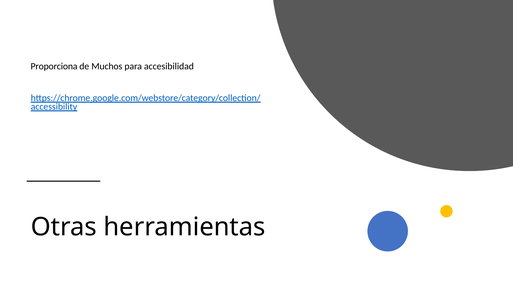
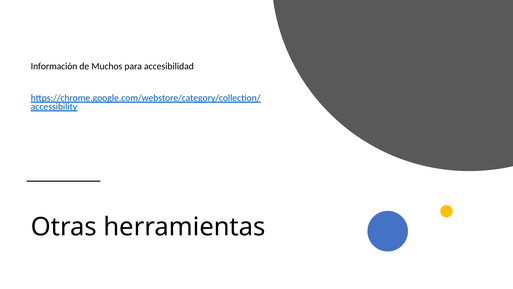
Proporciona: Proporciona -> Información (54, 66)
